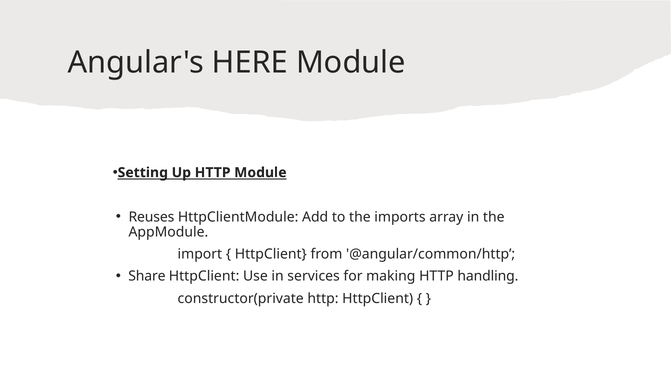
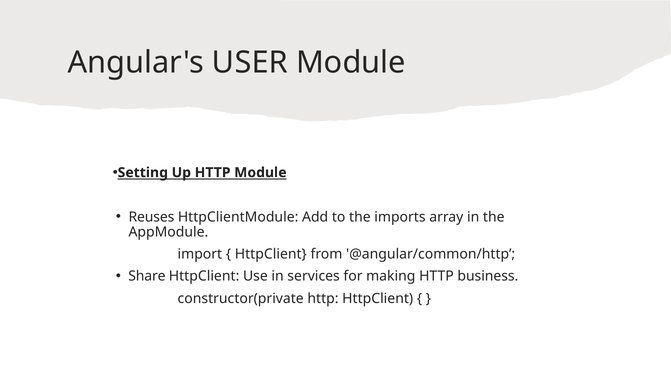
HERE: HERE -> USER (250, 63)
handling: handling -> business (488, 276)
